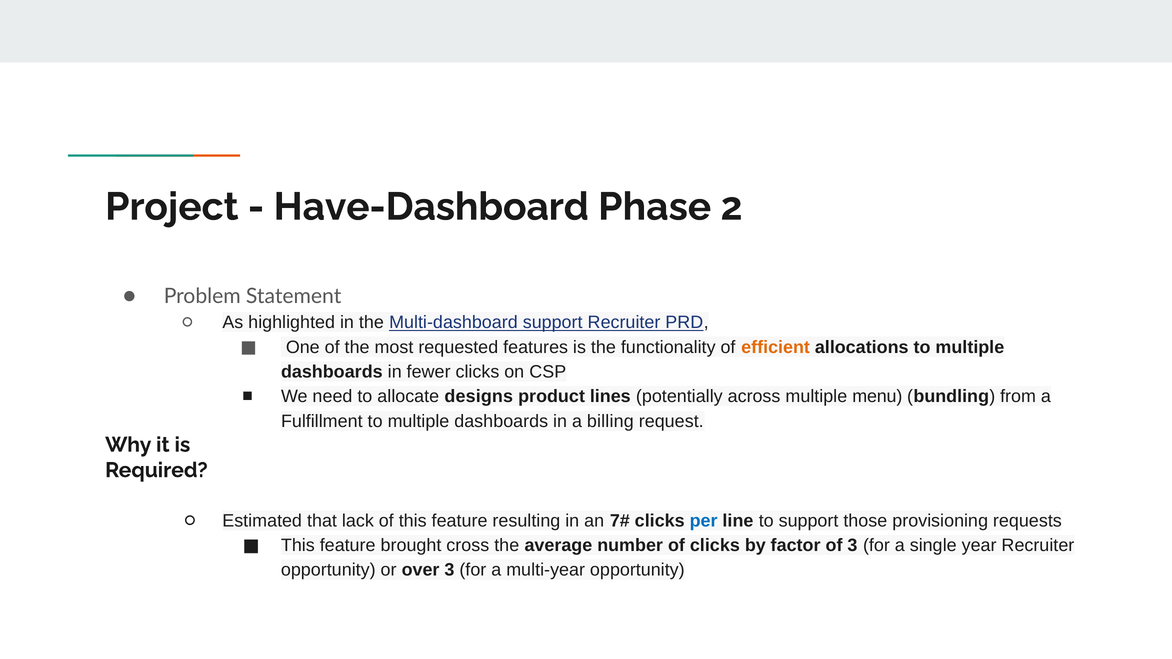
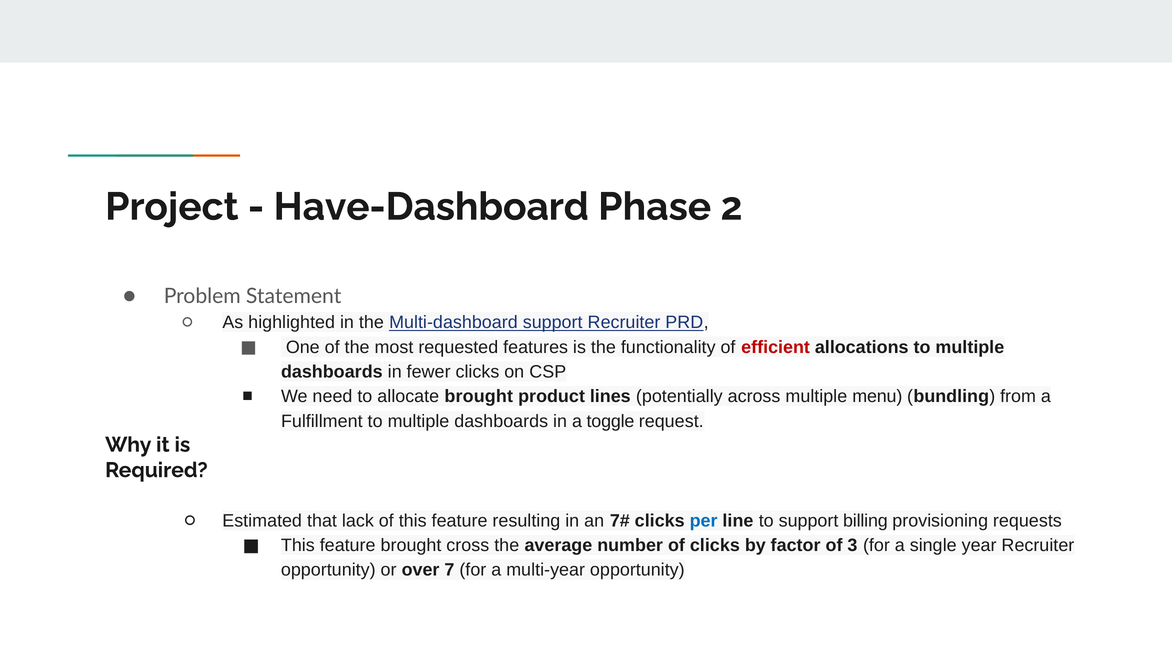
efficient colour: orange -> red (776, 347)
allocate designs: designs -> brought (479, 397)
billing: billing -> toggle (611, 421)
those: those -> billing (865, 521)
over 3: 3 -> 7 (449, 570)
